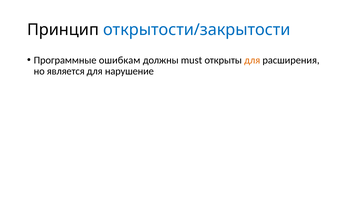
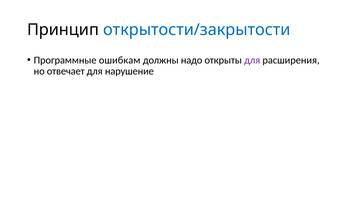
must: must -> надо (192, 60)
для colour: orange -> purple (252, 60)
является: является -> отвечает (66, 71)
